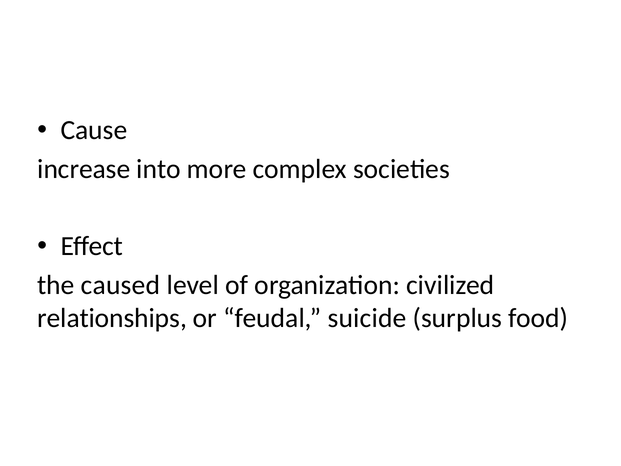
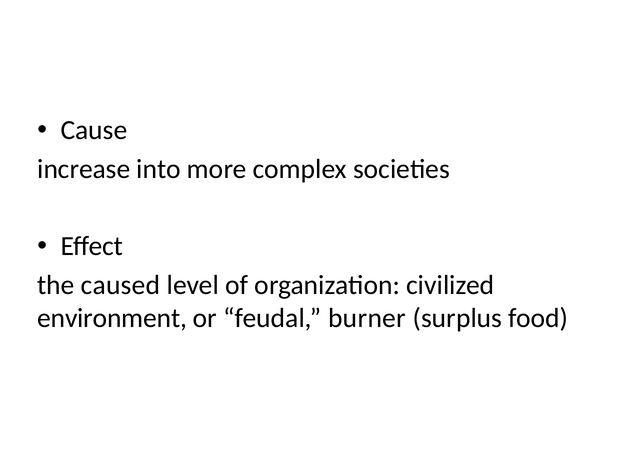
relationships: relationships -> environment (112, 318)
suicide: suicide -> burner (367, 318)
